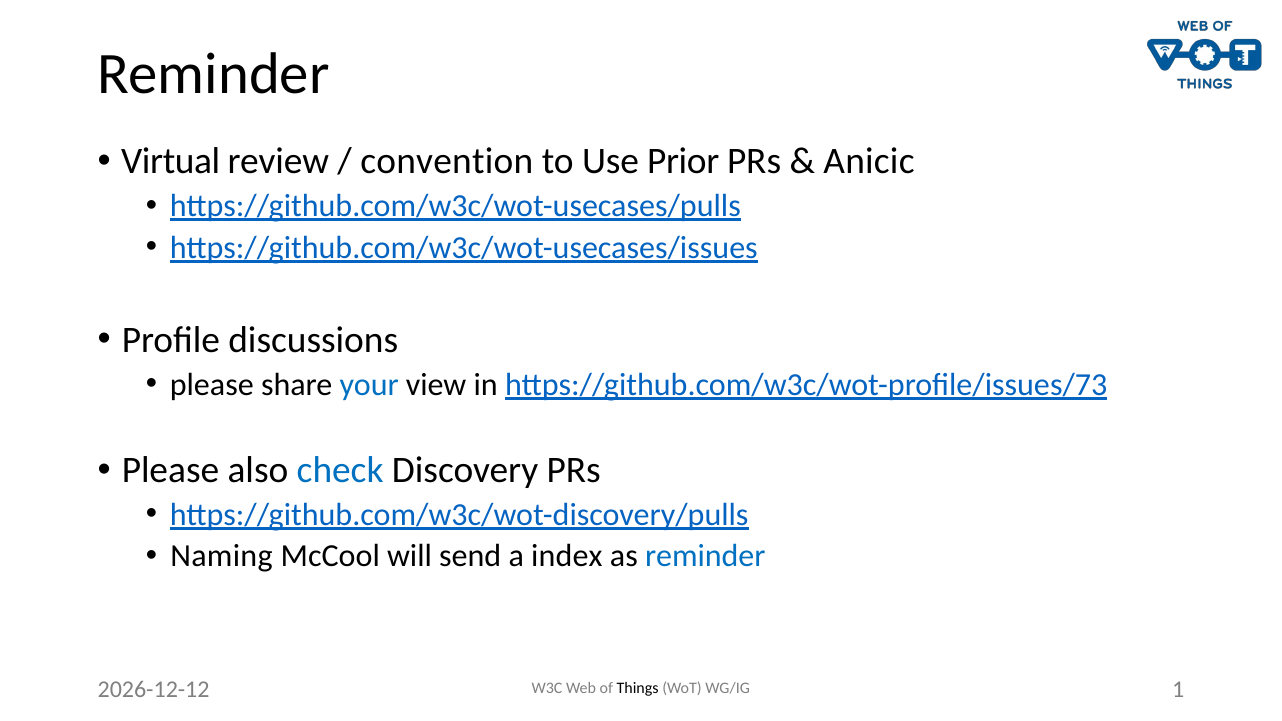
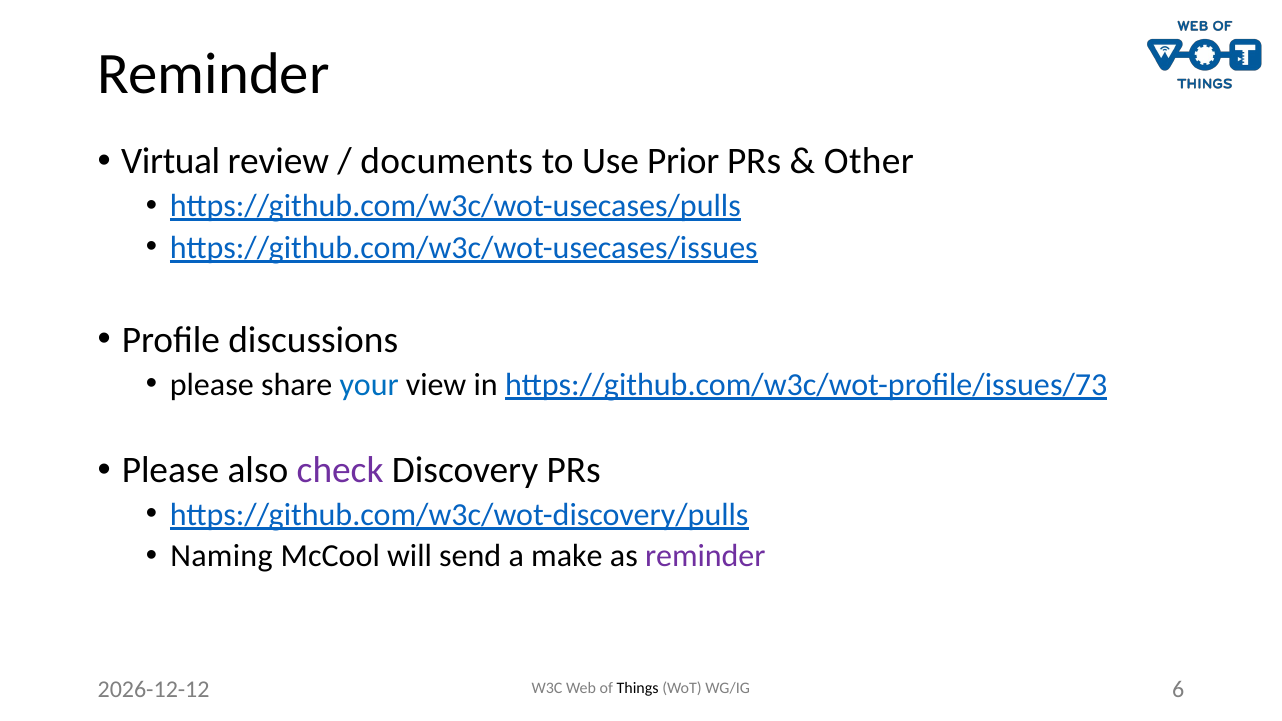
convention: convention -> documents (447, 161)
Anicic: Anicic -> Other (869, 161)
check colour: blue -> purple (340, 470)
index: index -> make (567, 556)
reminder colour: blue -> purple (705, 556)
1: 1 -> 6 (1178, 689)
